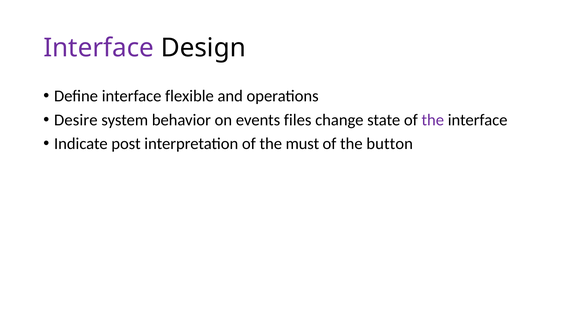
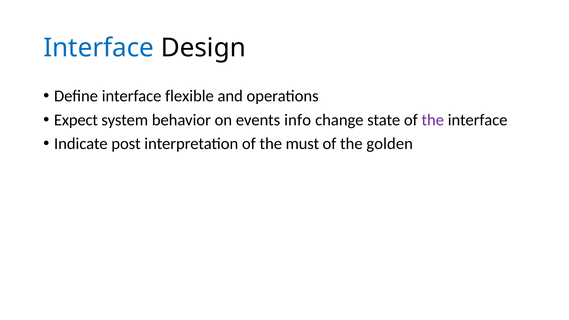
Interface colour: purple -> blue (99, 48)
Desire: Desire -> Expect (76, 120)
files: files -> info (298, 120)
button: button -> golden (390, 144)
